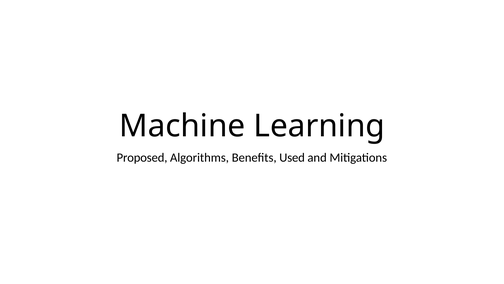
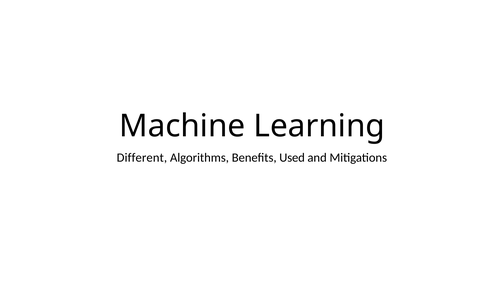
Proposed: Proposed -> Different (142, 158)
